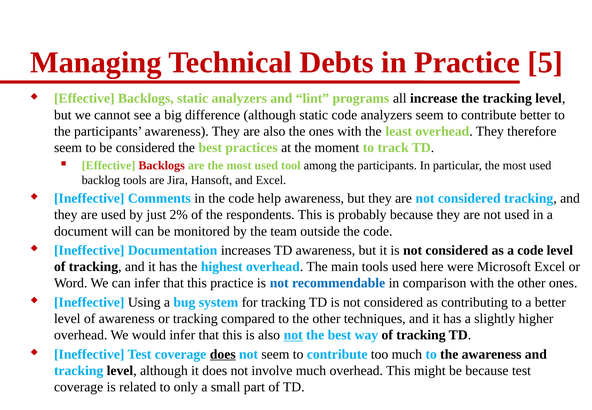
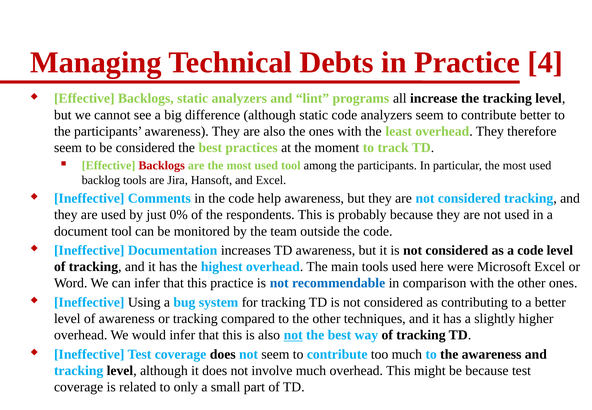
5: 5 -> 4 (545, 63)
2%: 2% -> 0% (179, 215)
document will: will -> tool (122, 231)
does underline: present -> none (223, 354)
